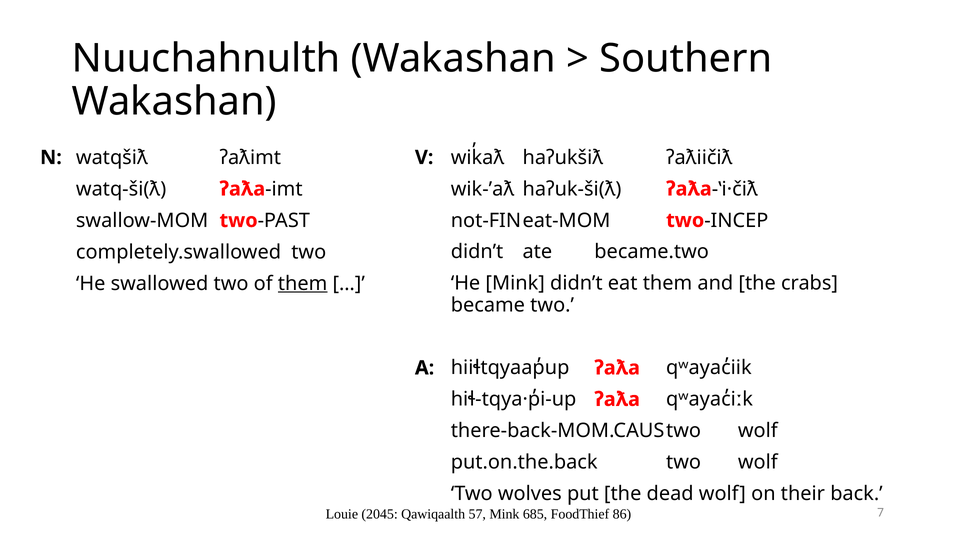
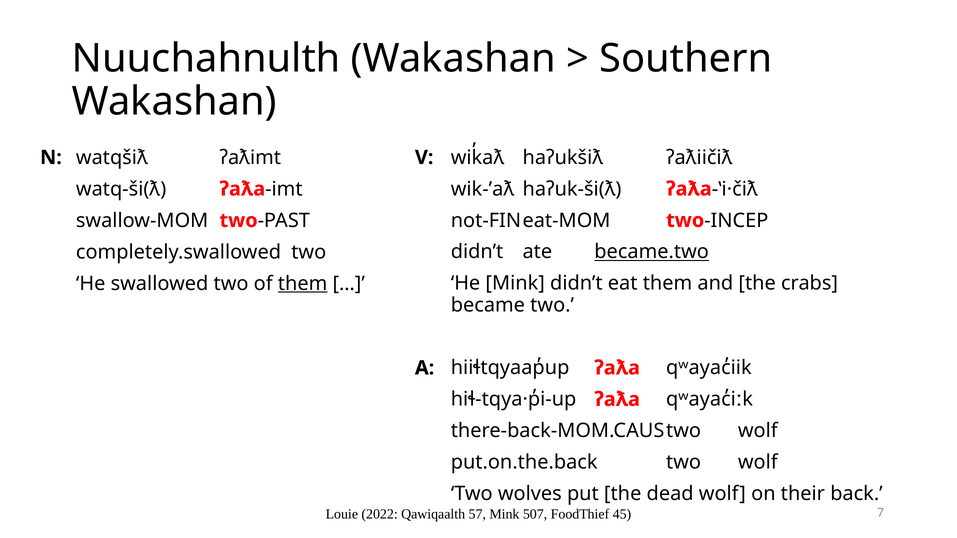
became.two underline: none -> present (652, 252)
2045: 2045 -> 2022 (380, 514)
685: 685 -> 507 (535, 514)
86: 86 -> 45 (622, 514)
